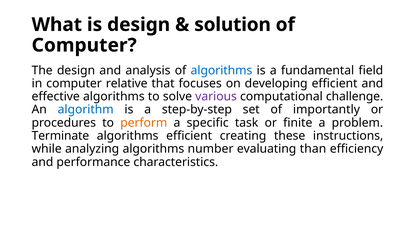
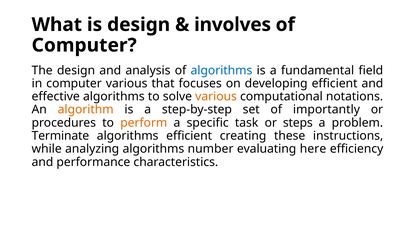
solution: solution -> involves (233, 25)
computer relative: relative -> various (127, 83)
various colour: purple -> orange (216, 96)
challenge: challenge -> notations (355, 96)
algorithm colour: blue -> orange (86, 109)
finite: finite -> steps (298, 122)
than: than -> here (313, 149)
